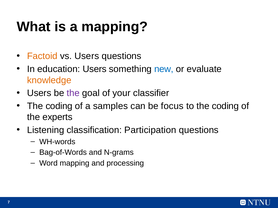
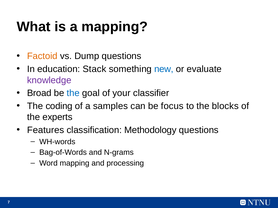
vs Users: Users -> Dump (87, 56)
education Users: Users -> Stack (94, 69)
knowledge colour: orange -> purple (49, 80)
Users: Users -> Broad (39, 93)
the colour: purple -> blue (73, 93)
to the coding: coding -> blocks (225, 106)
Listening: Listening -> Features (46, 130)
Participation: Participation -> Methodology (150, 130)
